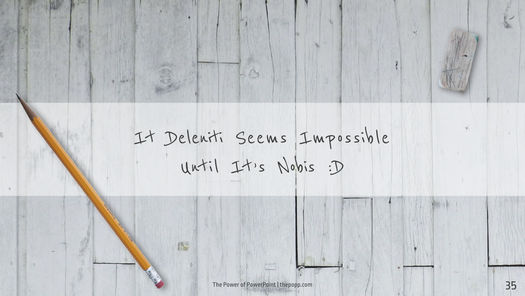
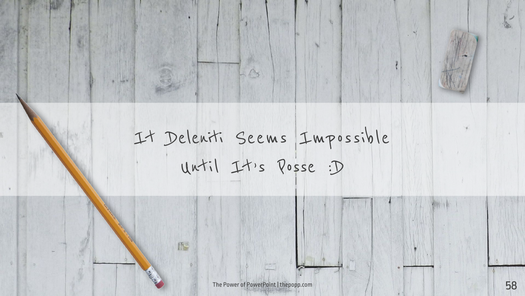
Nobis: Nobis -> Posse (297, 165)
35: 35 -> 58 (511, 285)
